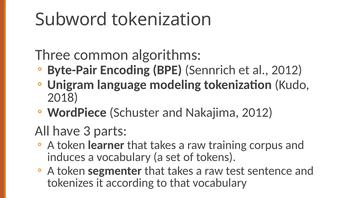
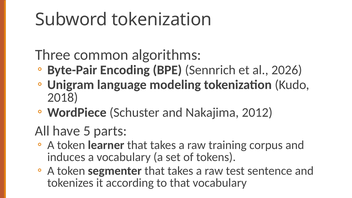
al 2012: 2012 -> 2026 (287, 70)
3: 3 -> 5 (87, 131)
